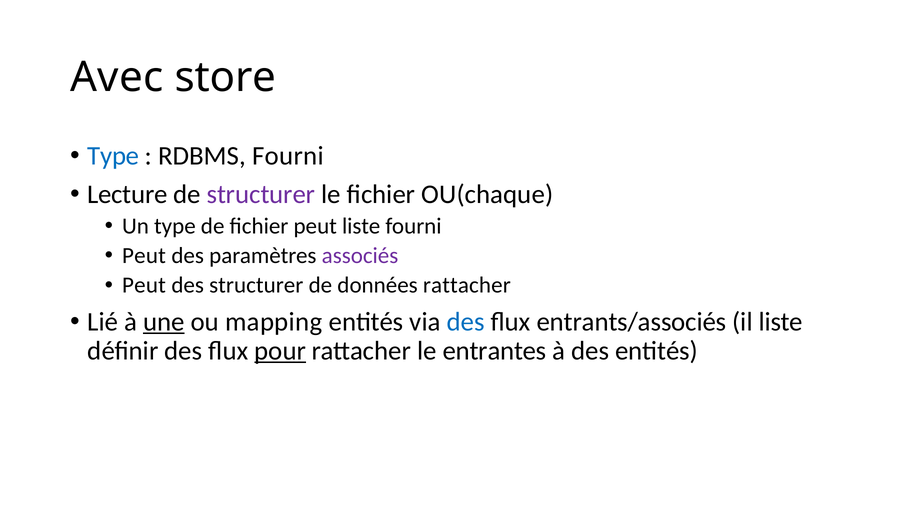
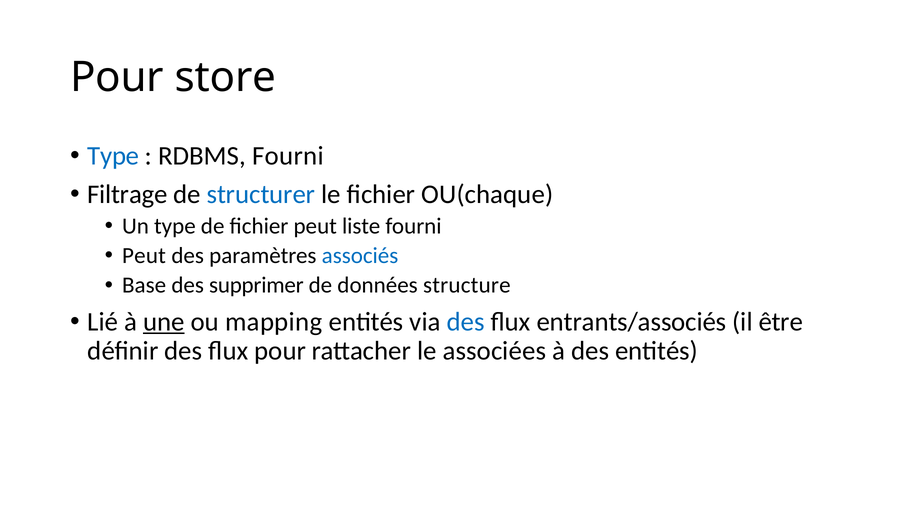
Avec: Avec -> Pour (117, 77)
Lecture: Lecture -> Filtrage (127, 194)
structurer colour: purple -> blue (261, 194)
associés colour: purple -> blue (360, 256)
Peut: Peut -> Base (144, 285)
des structurer: structurer -> supprimer (256, 285)
données rattacher: rattacher -> structure (467, 285)
il liste: liste -> être (781, 322)
pour underline: present -> none (280, 351)
entrantes: entrantes -> associées (494, 351)
